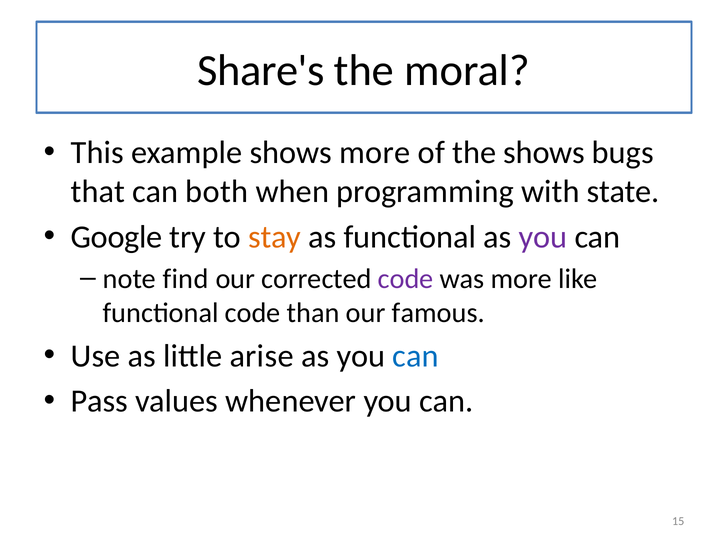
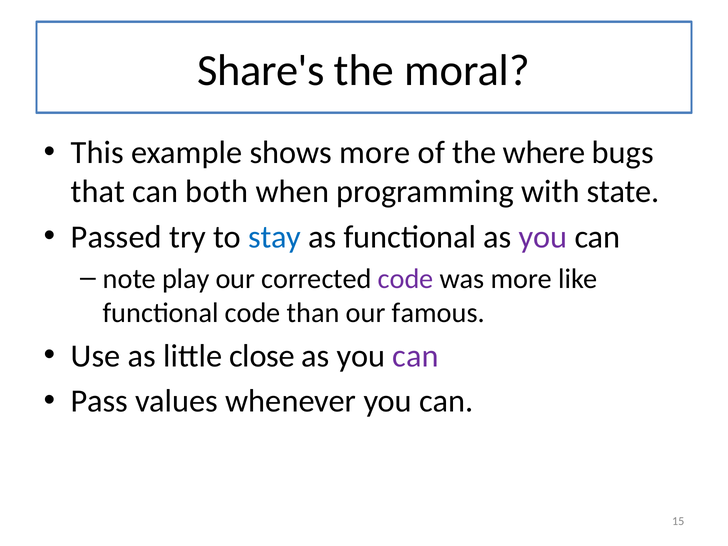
the shows: shows -> where (544, 153)
Google: Google -> Passed (116, 237)
stay colour: orange -> blue (275, 237)
find: find -> play (186, 279)
arise: arise -> close (262, 356)
can colour: blue -> purple (415, 356)
